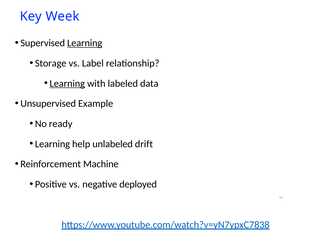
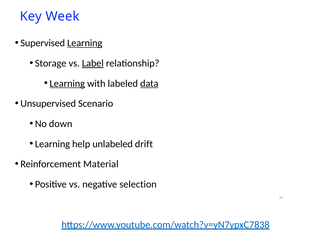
Label underline: none -> present (93, 63)
data underline: none -> present (149, 83)
Example: Example -> Scenario (96, 104)
ready: ready -> down (61, 124)
Machine: Machine -> Material (101, 164)
deployed: deployed -> selection (138, 184)
